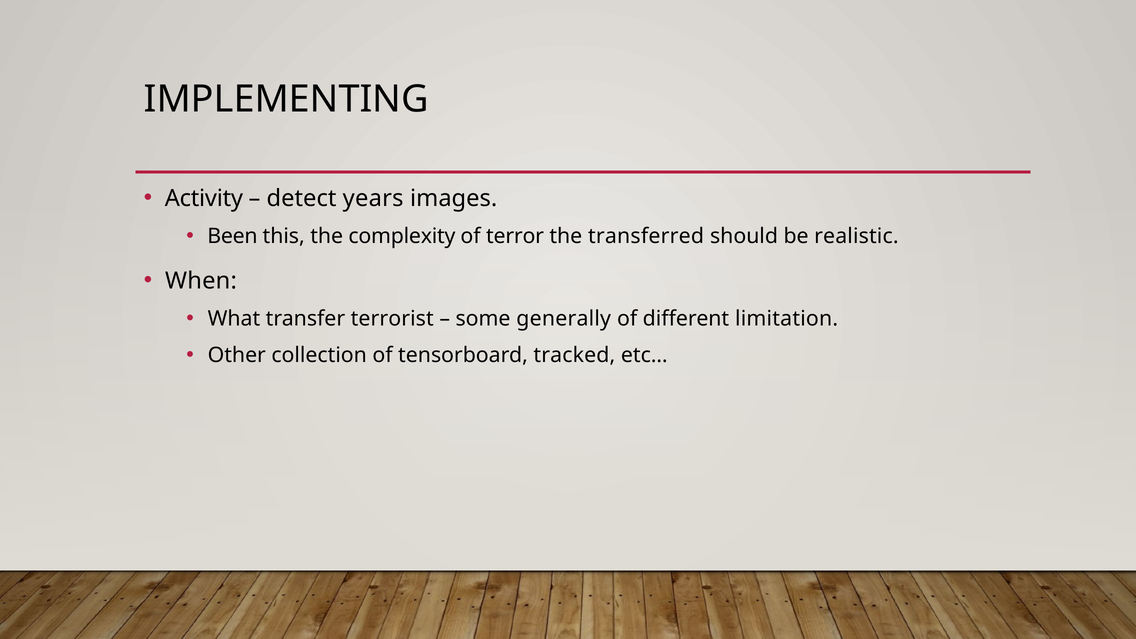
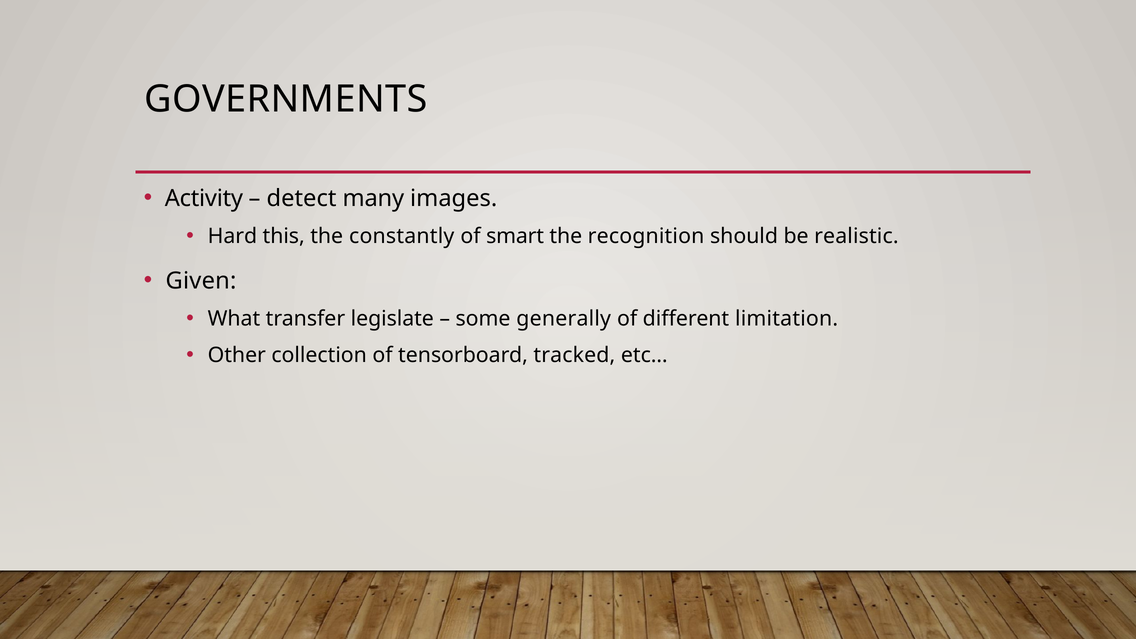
IMPLEMENTING: IMPLEMENTING -> GOVERNMENTS (286, 99)
years: years -> many (373, 199)
Been: Been -> Hard (232, 236)
complexity: complexity -> constantly (402, 236)
terror: terror -> smart (515, 236)
transferred: transferred -> recognition (646, 236)
When: When -> Given (201, 281)
terrorist: terrorist -> legislate (392, 319)
